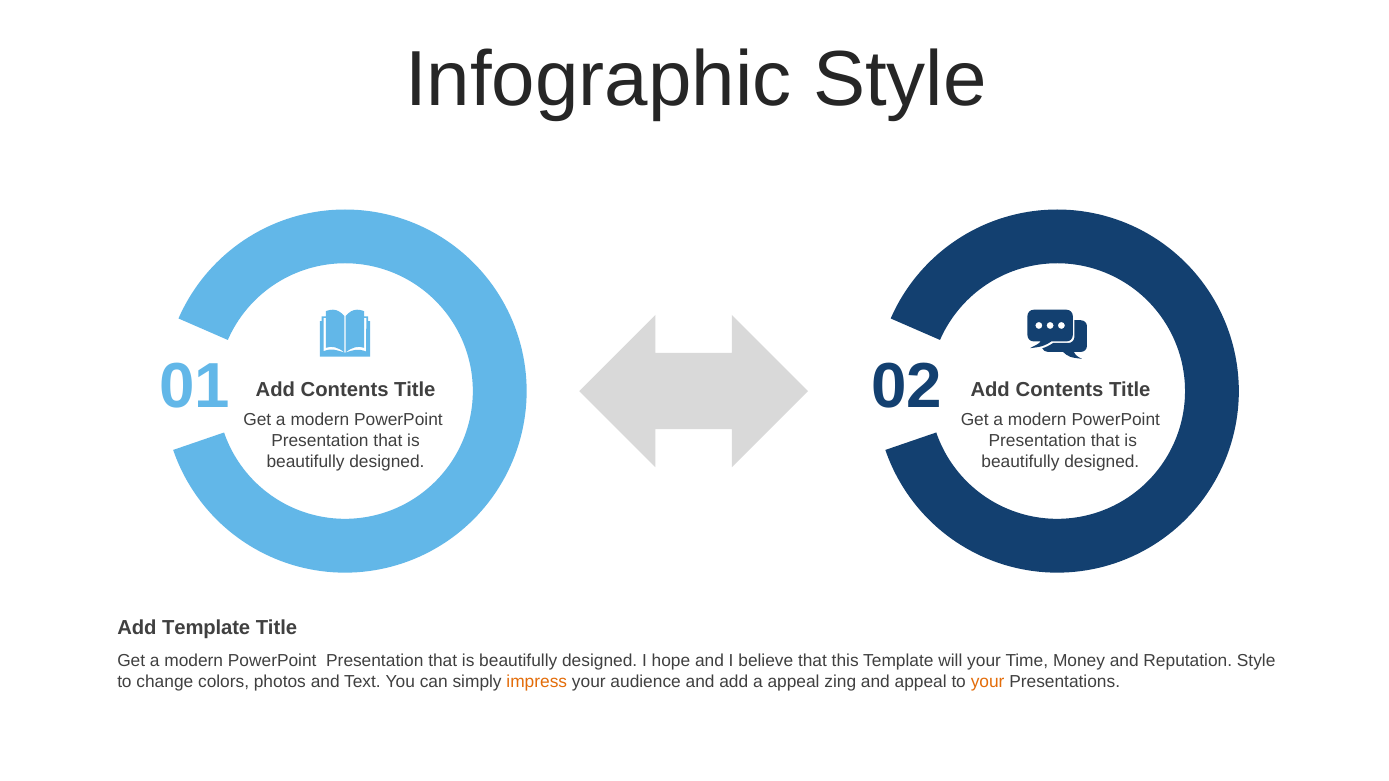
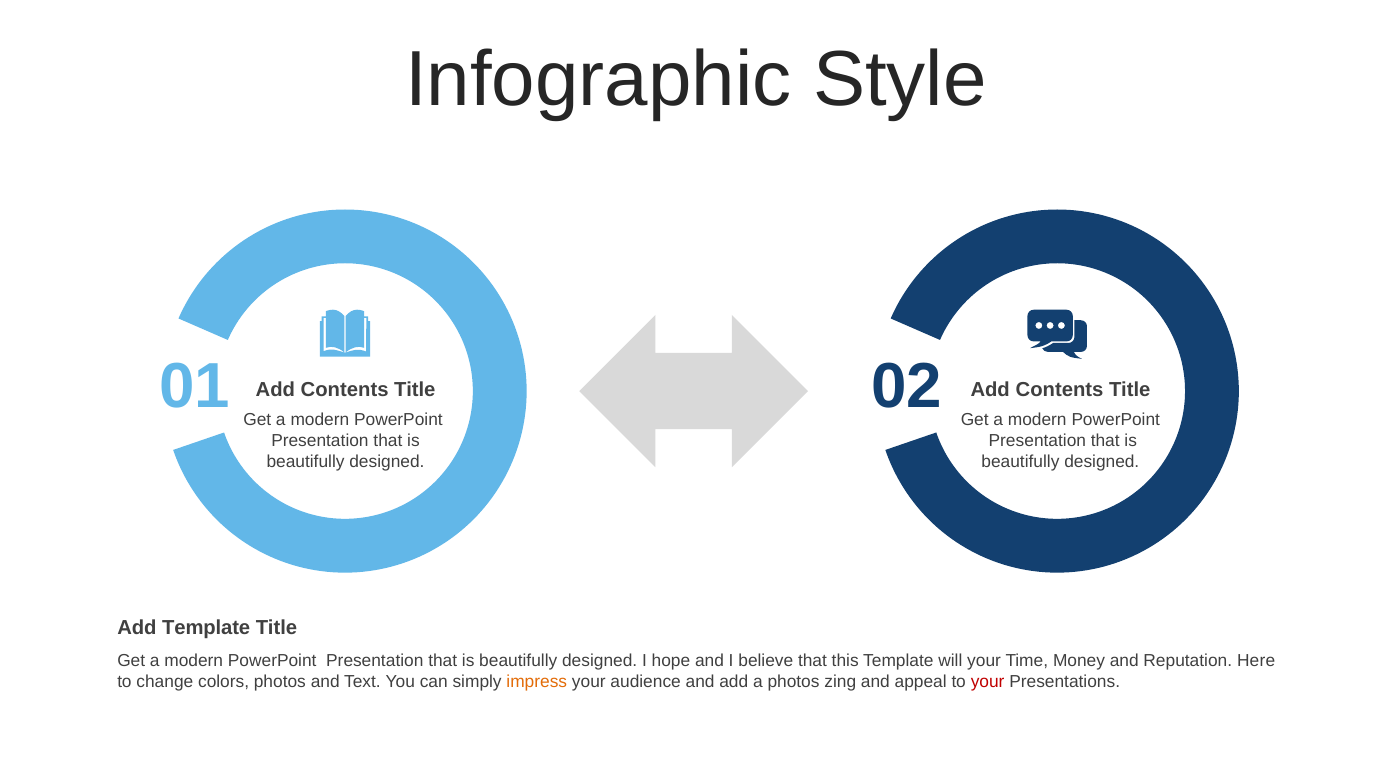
Reputation Style: Style -> Here (1256, 661)
a appeal: appeal -> photos (794, 682)
your colour: orange -> red (988, 682)
